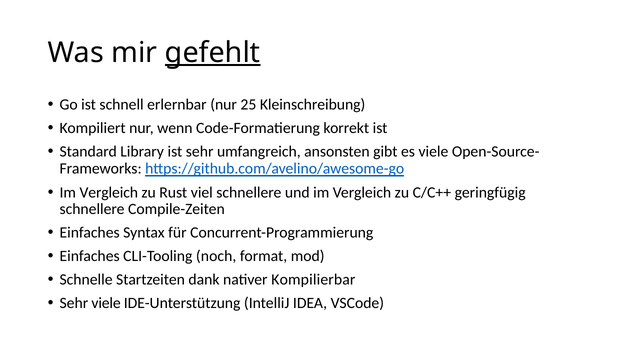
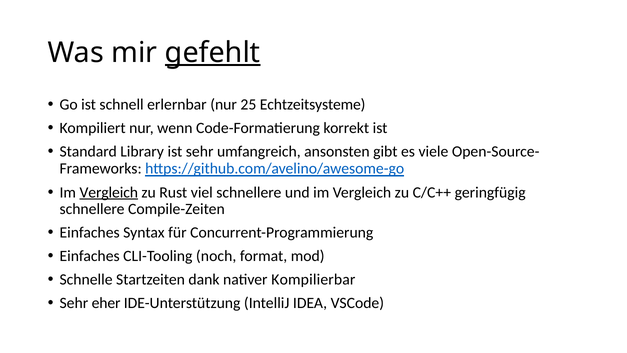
Kleinschreibung: Kleinschreibung -> Echtzeitsysteme (313, 105)
Vergleich underline: none -> present (109, 192)
Sehr viele: viele -> eher (106, 303)
